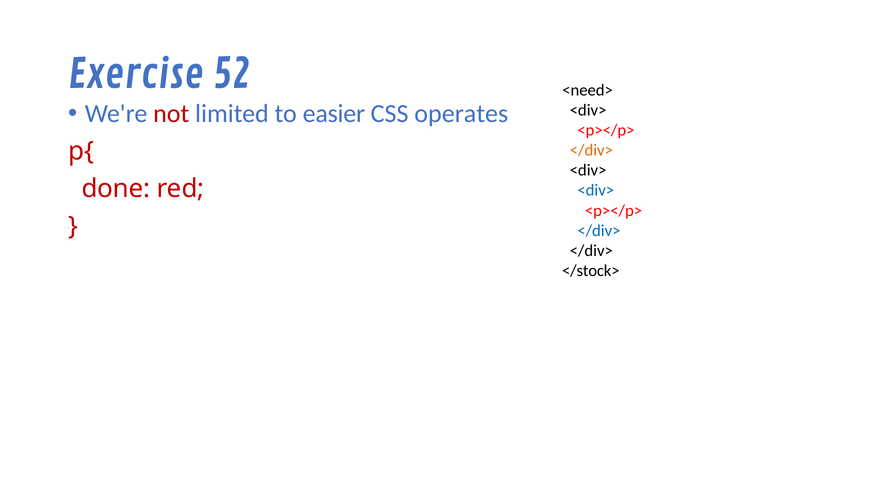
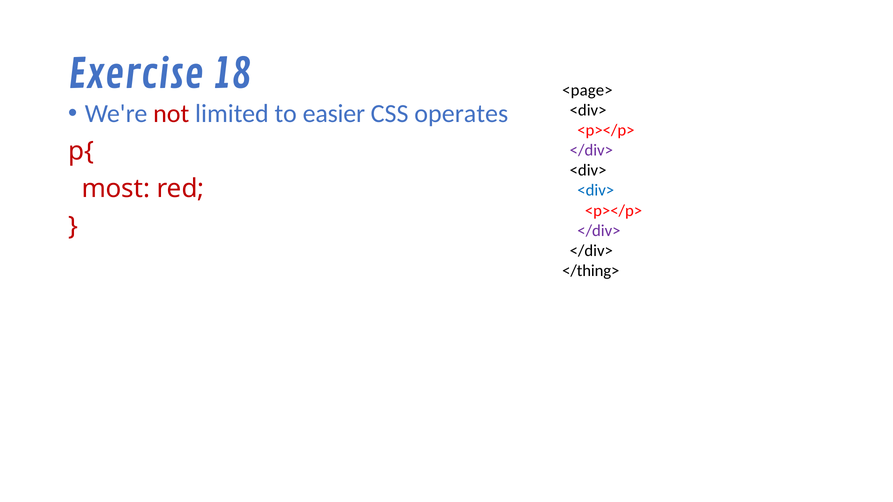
52: 52 -> 18 (232, 75)
<need>: <need> -> <page> (587, 90)
</div> colour: orange -> purple (591, 150)
done: done -> most (116, 189)
</div> colour: blue -> purple (599, 231)
</stock>: </stock> -> </thing> (591, 271)
